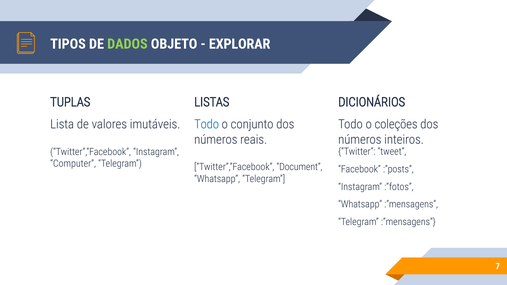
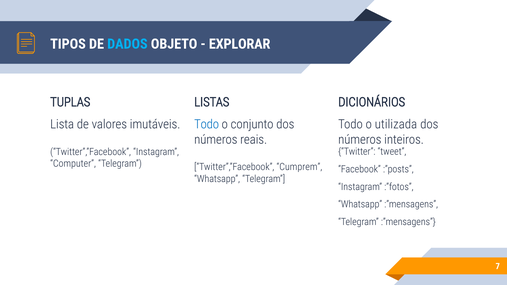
DADOS colour: light green -> light blue (127, 44)
coleções: coleções -> utilizada (396, 124)
Document: Document -> Cumprem (299, 167)
